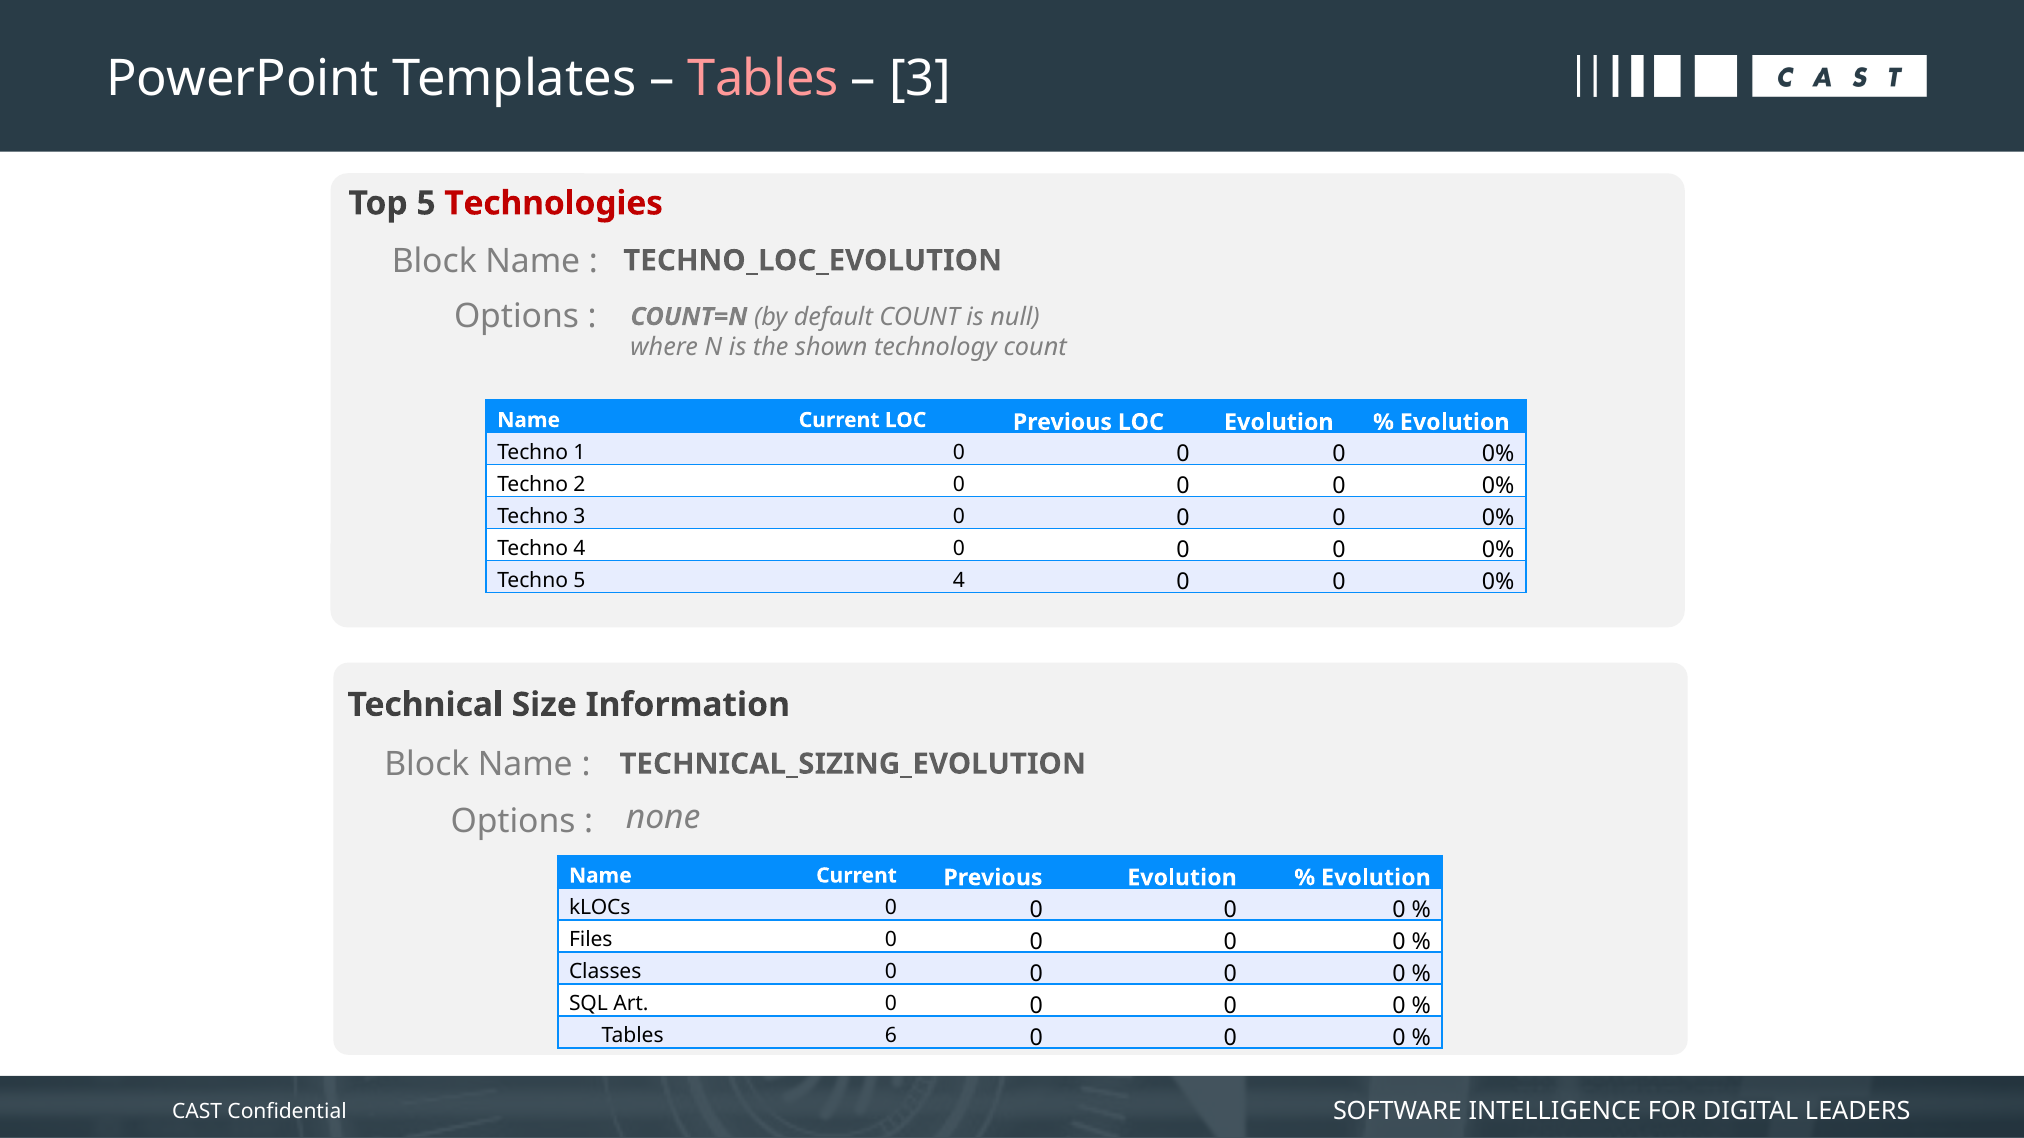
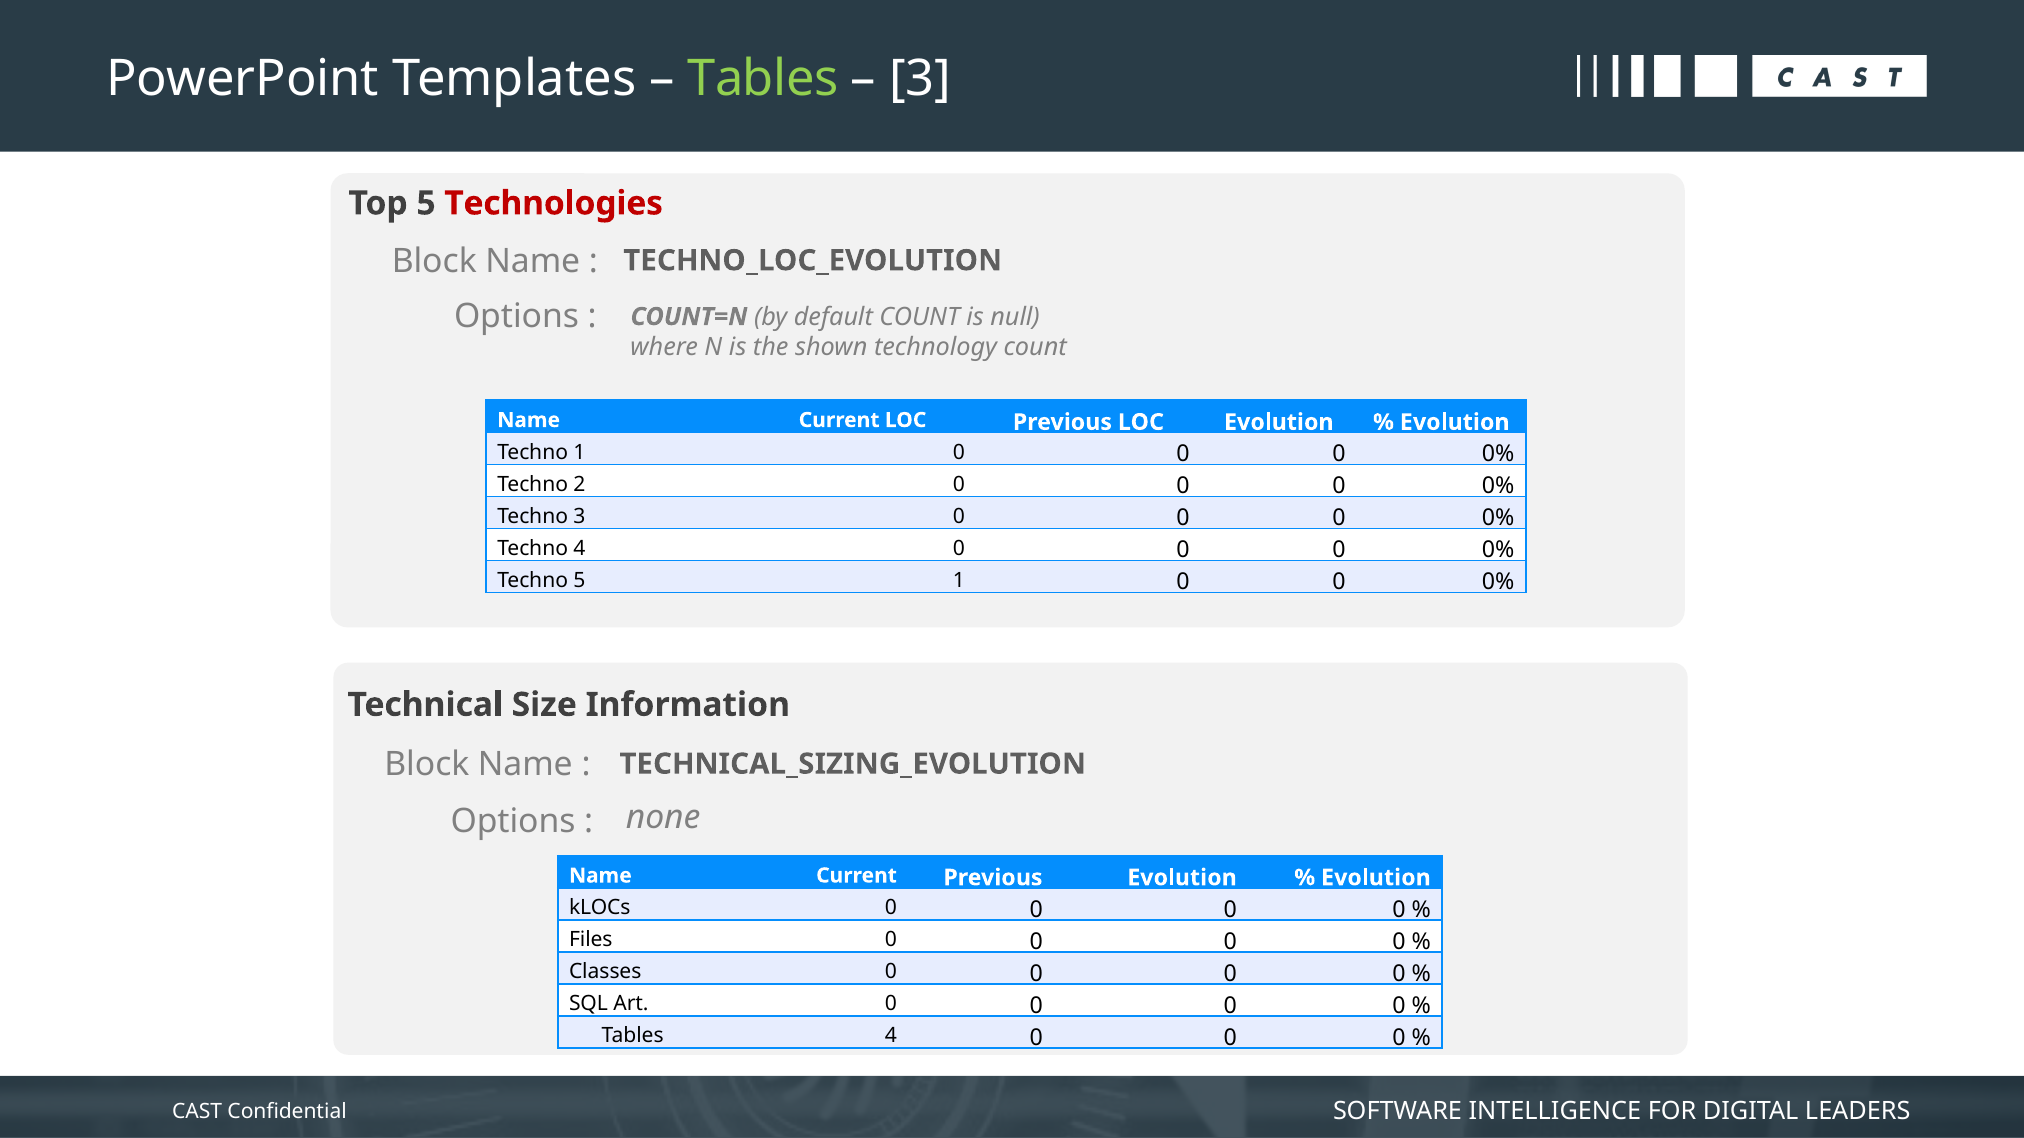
Tables colour: pink -> light green (763, 79)
5 4: 4 -> 1 (959, 580)
Tables 6: 6 -> 4 (891, 1036)
